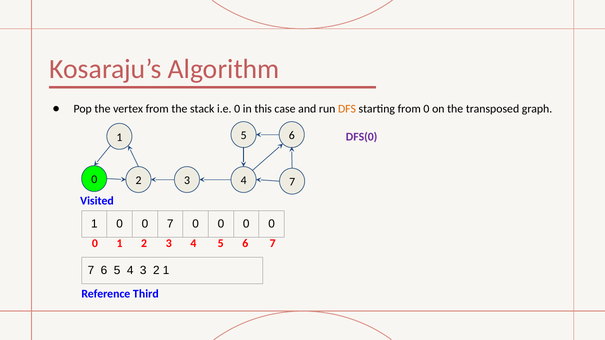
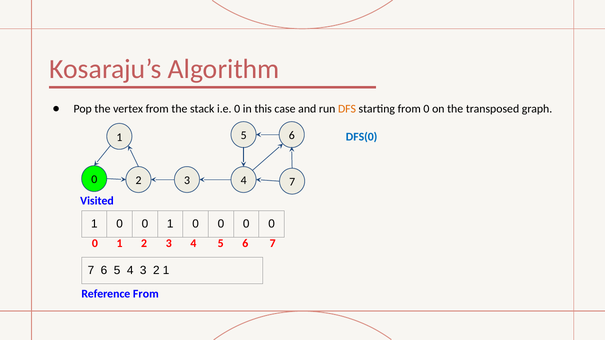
DFS(0 colour: purple -> blue (362, 137)
0 0 7: 7 -> 1 (170, 224)
Reference Third: Third -> From (146, 294)
